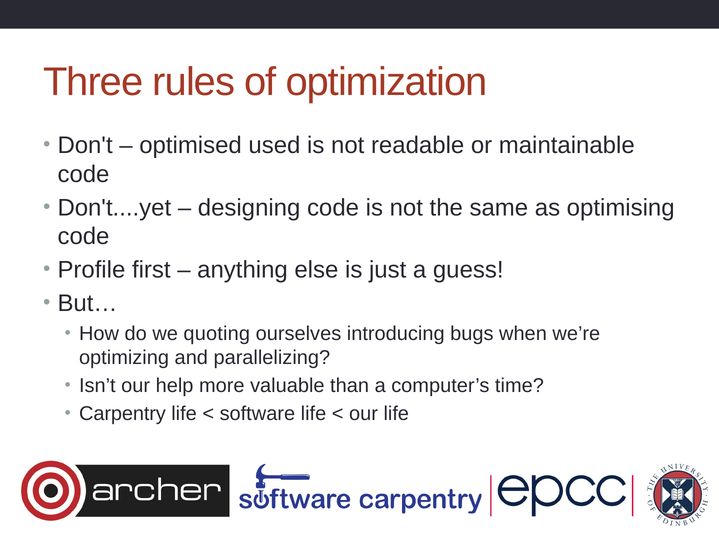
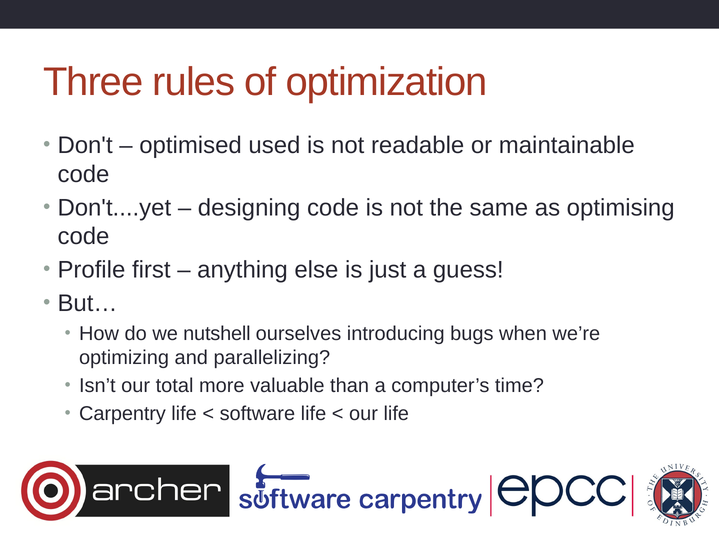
quoting: quoting -> nutshell (217, 334)
help: help -> total (175, 386)
